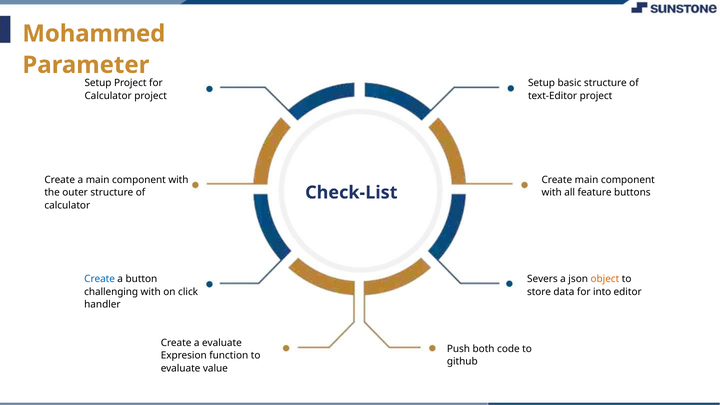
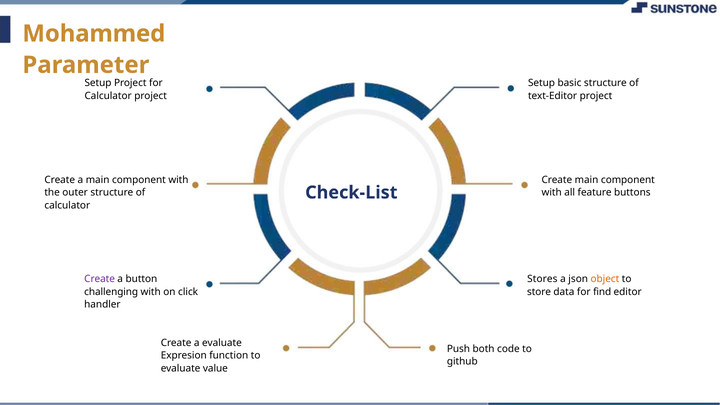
Create colour: blue -> purple (100, 279)
Severs: Severs -> Stores (542, 279)
into: into -> find (602, 292)
